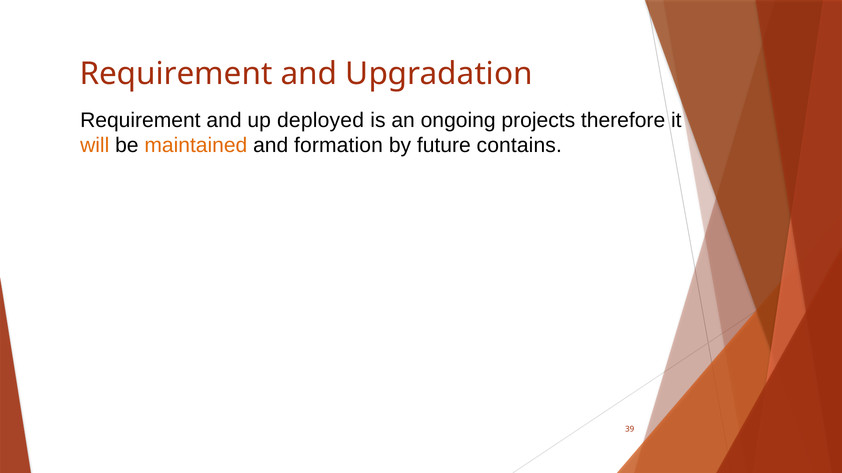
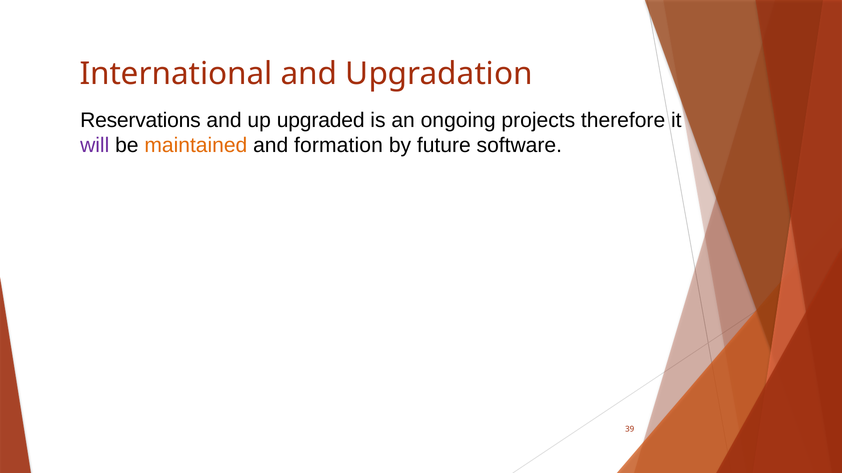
Requirement: Requirement -> International (176, 74)
Requirement: Requirement -> Reservations (140, 120)
deployed: deployed -> upgraded (321, 120)
will colour: orange -> purple (95, 146)
contains: contains -> software (519, 146)
